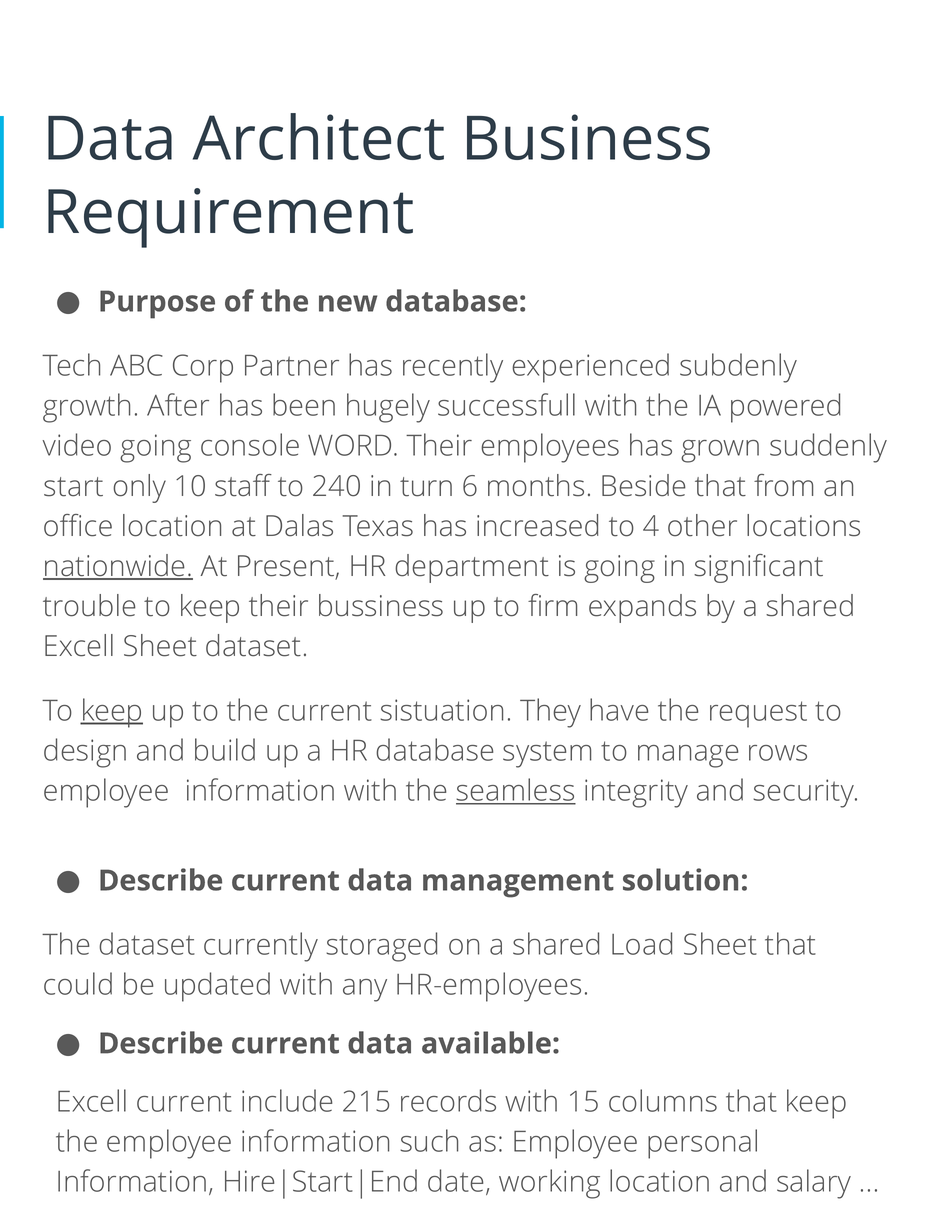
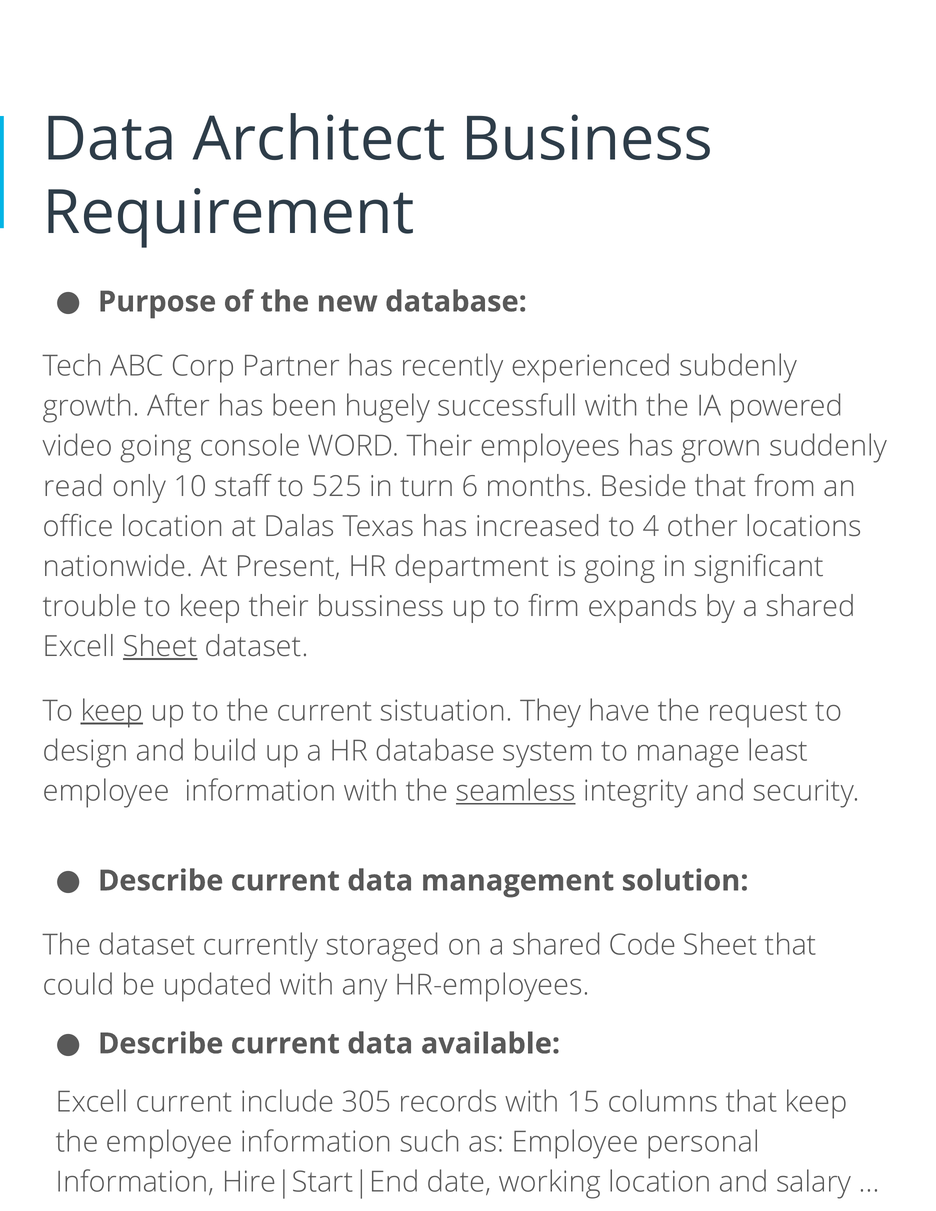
start: start -> read (74, 487)
240: 240 -> 525 (337, 487)
nationwide underline: present -> none (118, 567)
Sheet underline: none -> present (160, 647)
rows: rows -> least (778, 751)
Load: Load -> Code (643, 946)
215: 215 -> 305 (367, 1102)
